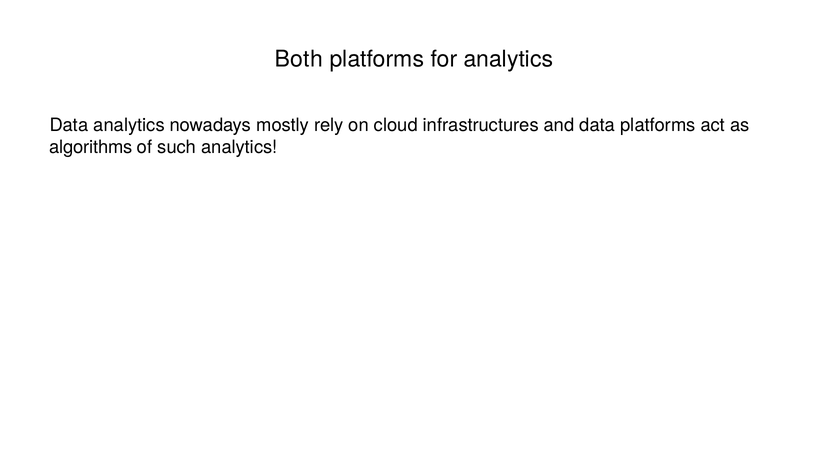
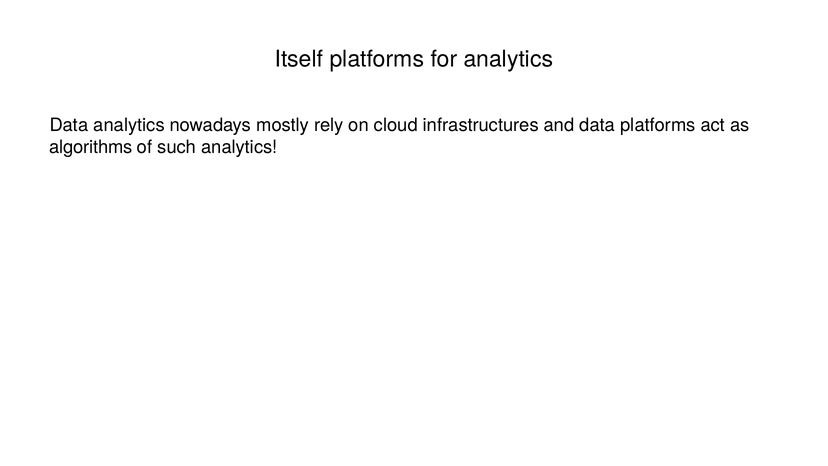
Both: Both -> Itself (299, 59)
